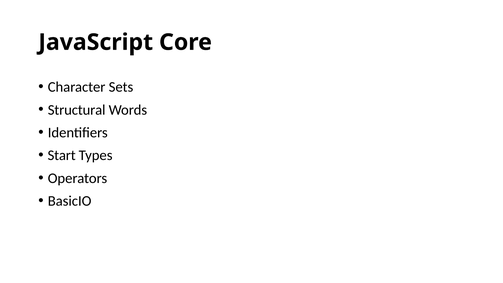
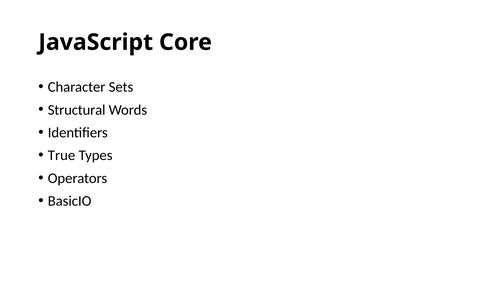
Start: Start -> True (62, 155)
